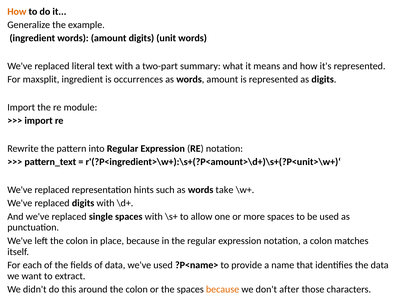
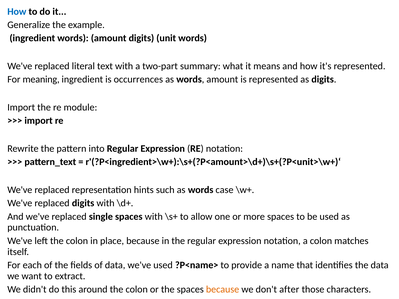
How colour: orange -> blue (17, 12)
maxsplit: maxsplit -> meaning (41, 80)
take: take -> case (225, 190)
